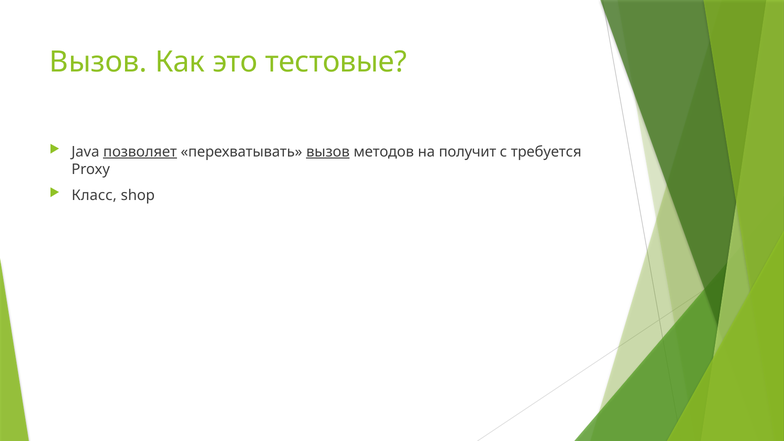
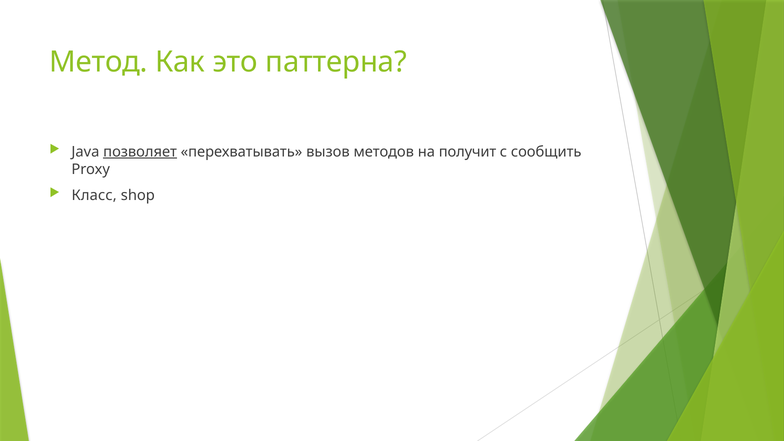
Вызов: Вызов -> Метод (99, 62)
тестовые: тестовые -> паттерна (336, 62)
вызов underline: present -> none (328, 152)
требуется: требуется -> сообщить (546, 152)
